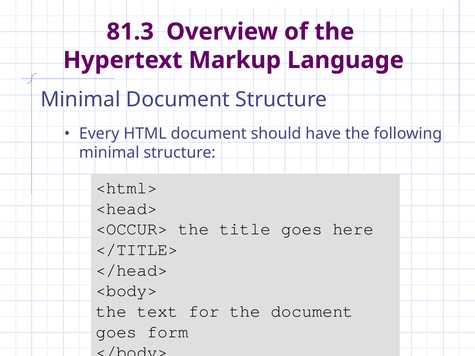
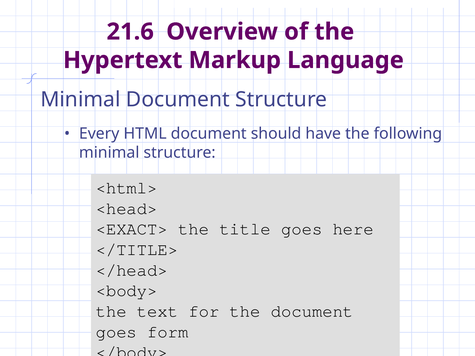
81.3: 81.3 -> 21.6 (130, 32)
<OCCUR>: <OCCUR> -> <EXACT> (132, 229)
